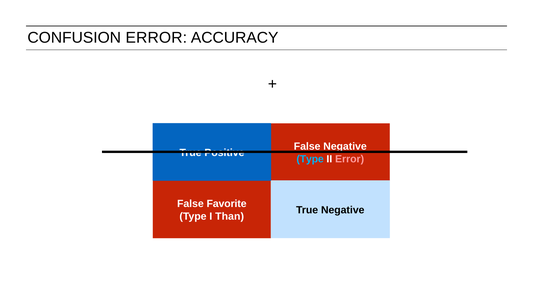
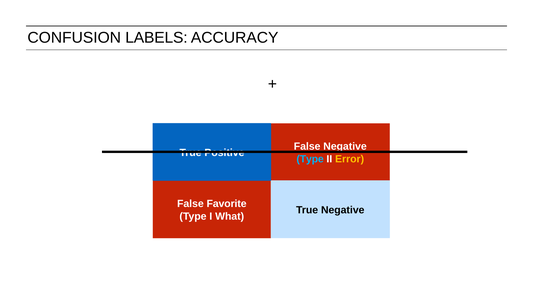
CONFUSION ERROR: ERROR -> LABELS (156, 38)
Error colour: pink -> yellow (350, 159)
Than: Than -> What (230, 217)
